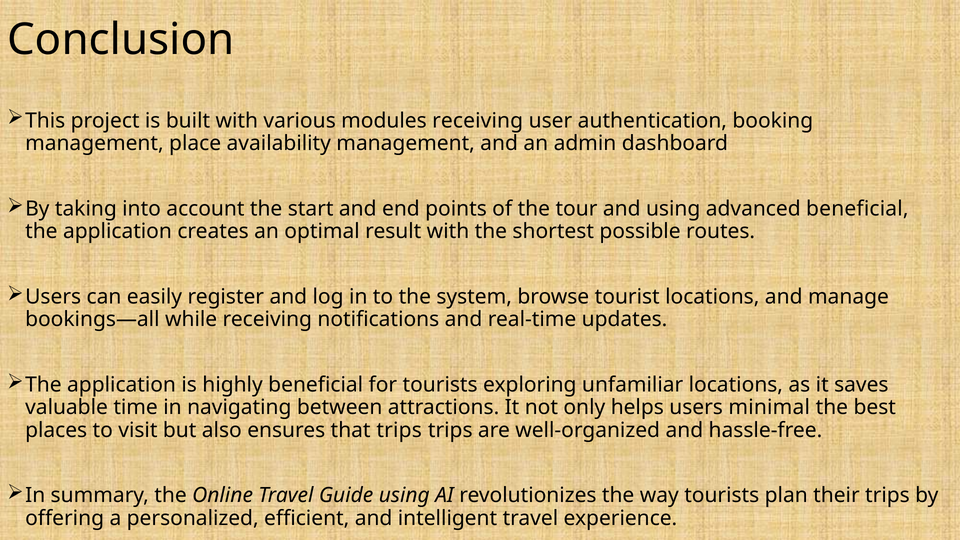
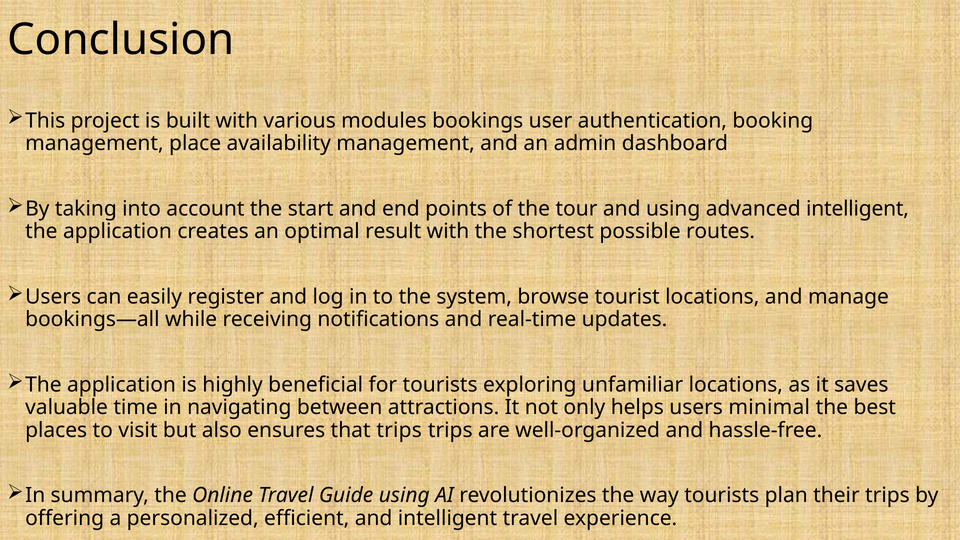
modules receiving: receiving -> bookings (478, 121)
advanced beneficial: beneficial -> intelligent (858, 209)
